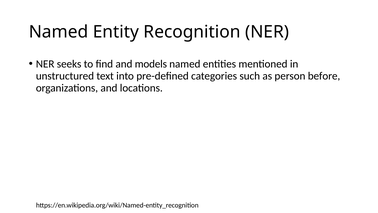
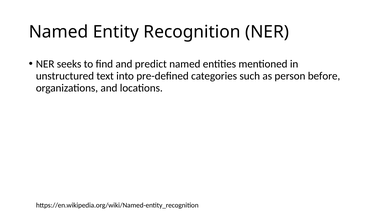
models: models -> predict (151, 64)
